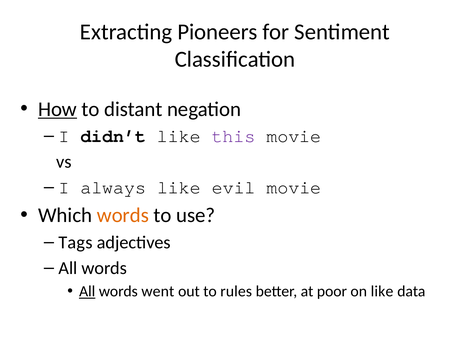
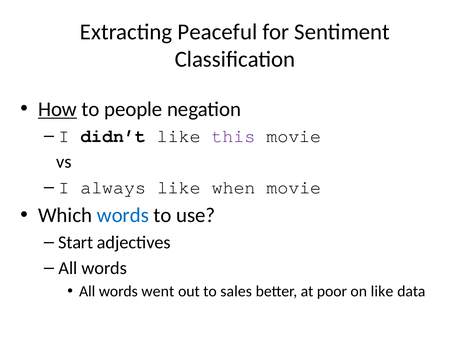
Pioneers: Pioneers -> Peaceful (217, 32)
distant: distant -> people (133, 109)
evil: evil -> when (234, 187)
words colour: orange -> blue (123, 215)
Tags: Tags -> Start (76, 242)
All underline: present -> none (87, 291)
rules: rules -> sales (236, 291)
